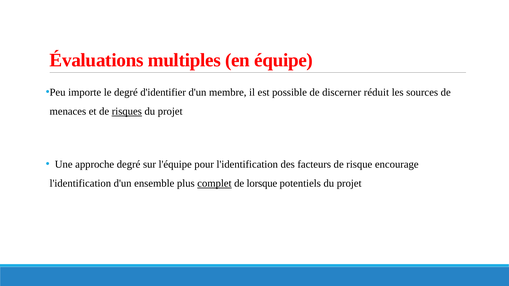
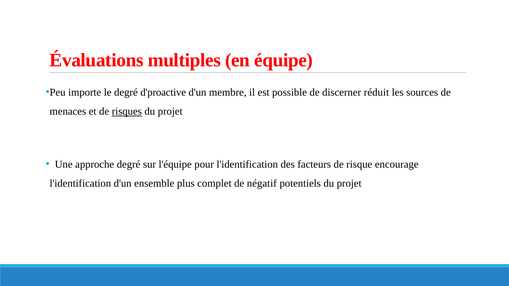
d'identifier: d'identifier -> d'proactive (163, 92)
complet underline: present -> none (214, 184)
lorsque: lorsque -> négatif (262, 184)
